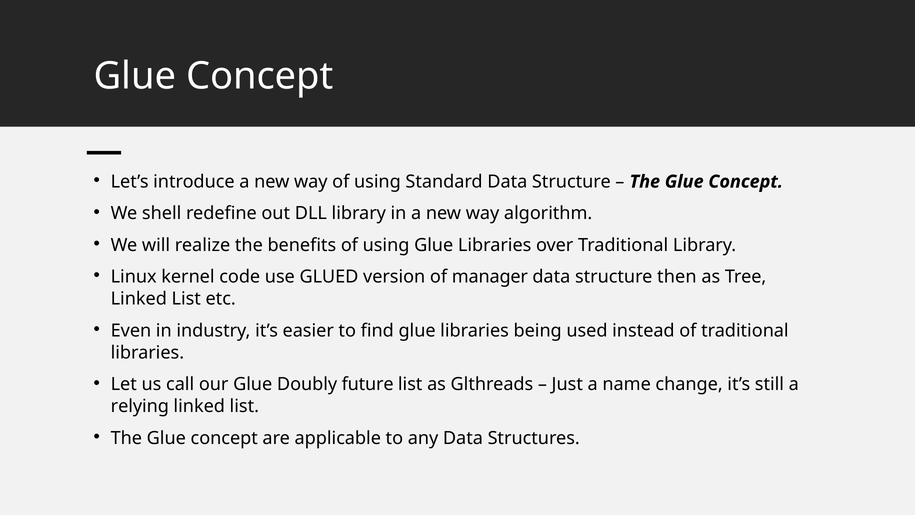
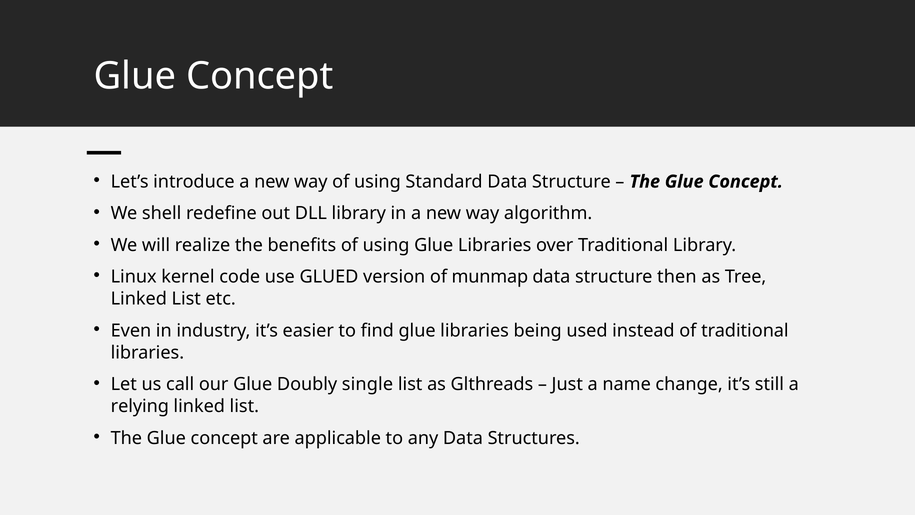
manager: manager -> munmap (490, 277)
future: future -> single (367, 384)
